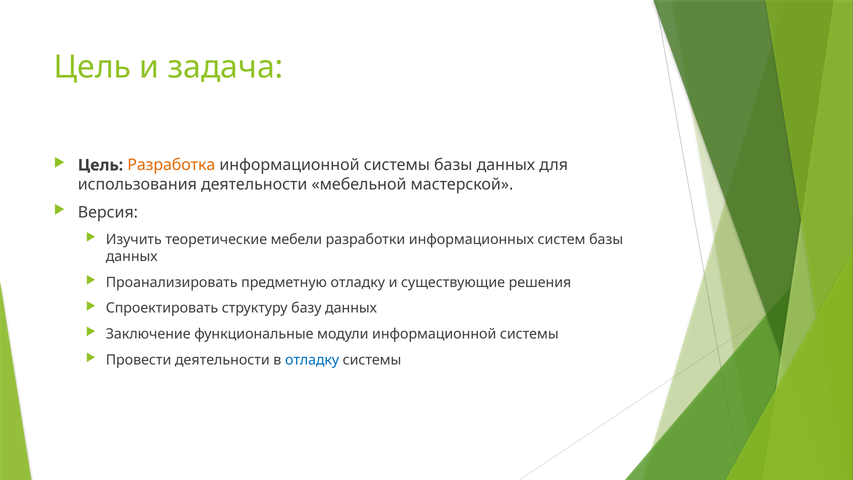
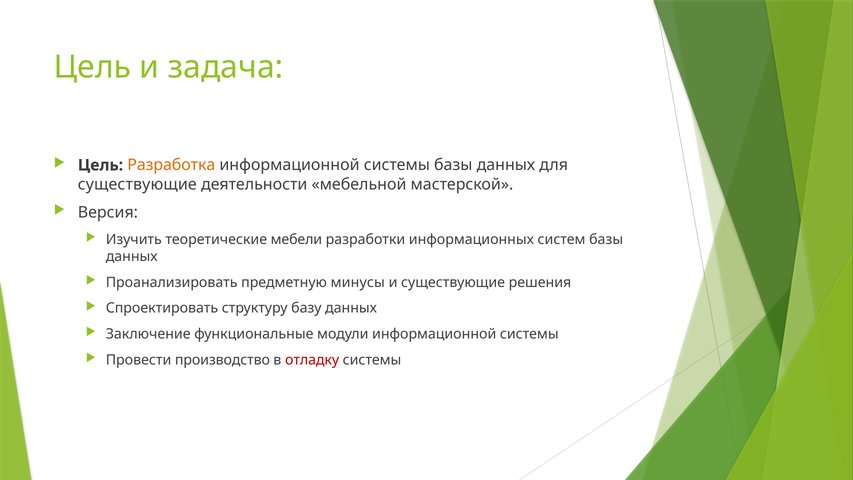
использования: использования -> существующие (137, 184)
предметную отладку: отладку -> минусы (358, 282)
Провести деятельности: деятельности -> производство (222, 360)
отладку colour: blue -> red (312, 360)
